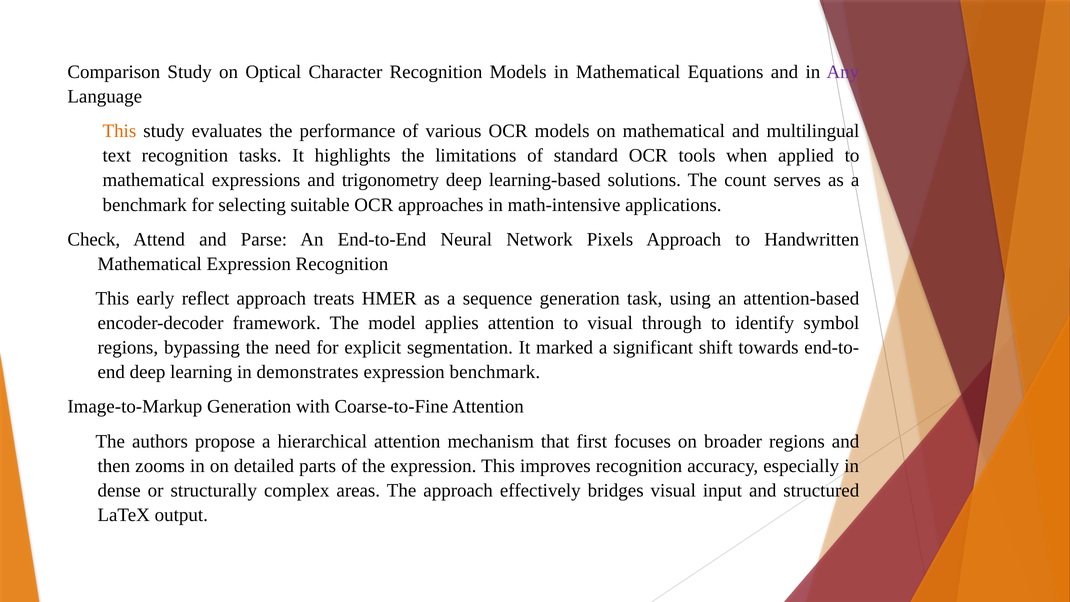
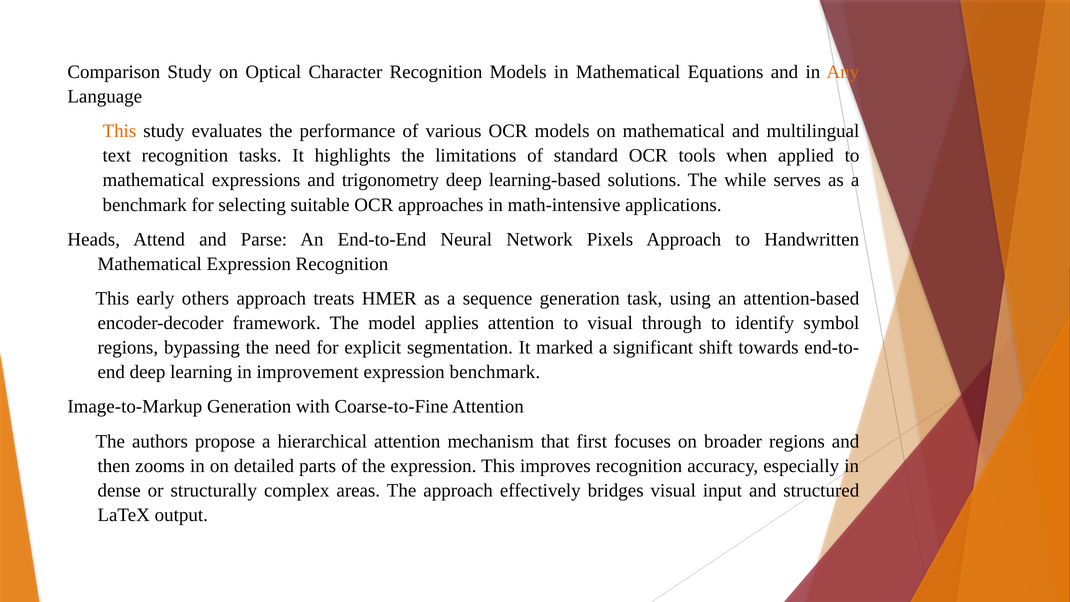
Any colour: purple -> orange (843, 72)
count: count -> while (745, 180)
Check: Check -> Heads (94, 239)
reflect: reflect -> others (205, 298)
demonstrates: demonstrates -> improvement (308, 372)
